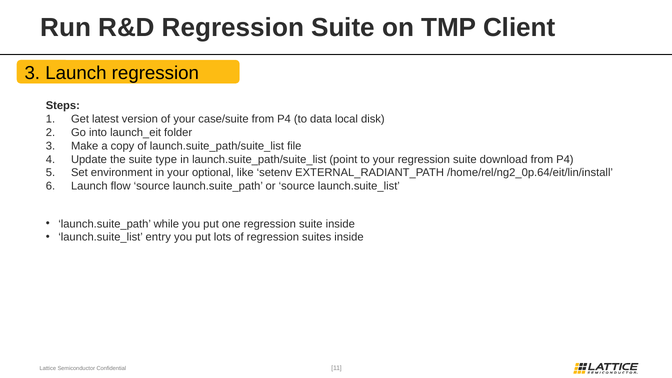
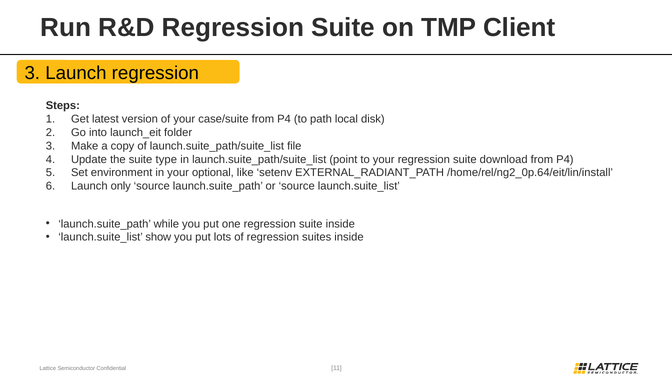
data: data -> path (321, 119)
flow: flow -> only (121, 186)
entry: entry -> show (158, 237)
